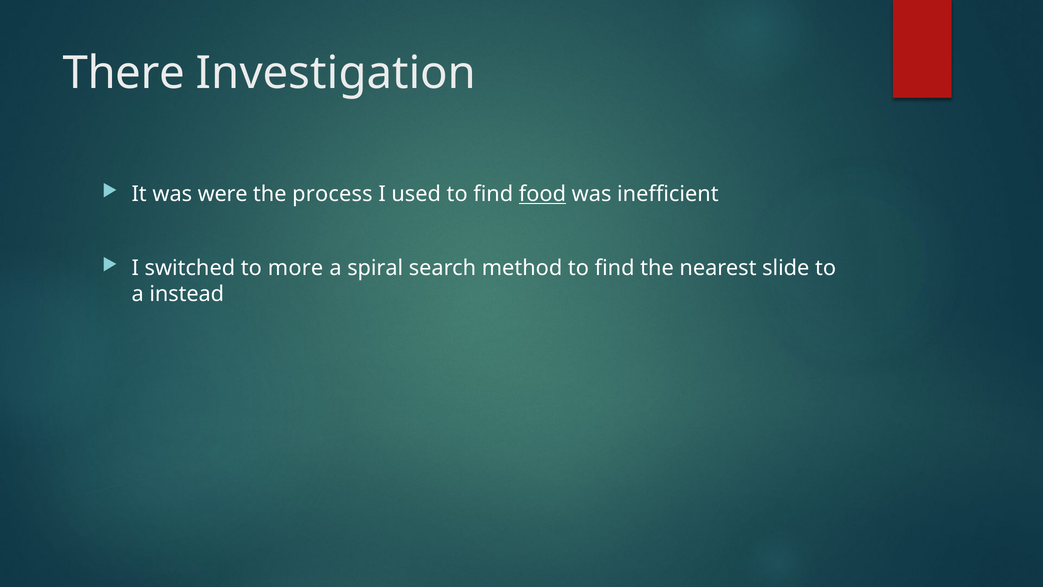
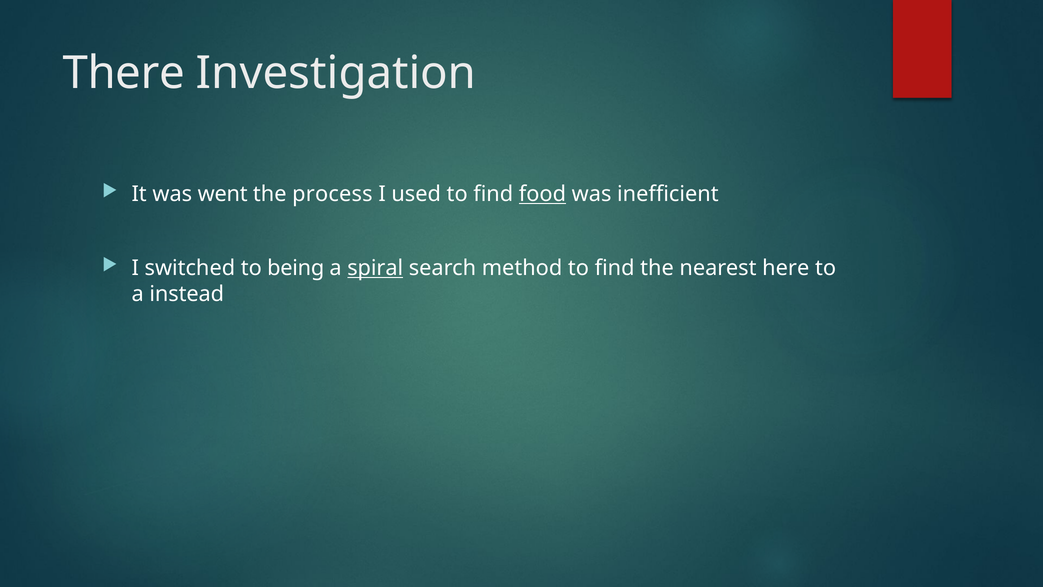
were: were -> went (223, 194)
more: more -> being (296, 268)
spiral underline: none -> present (375, 268)
slide: slide -> here (786, 268)
